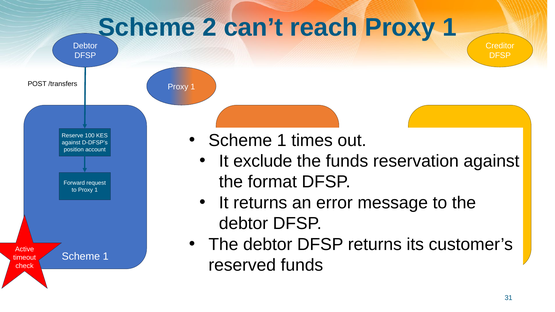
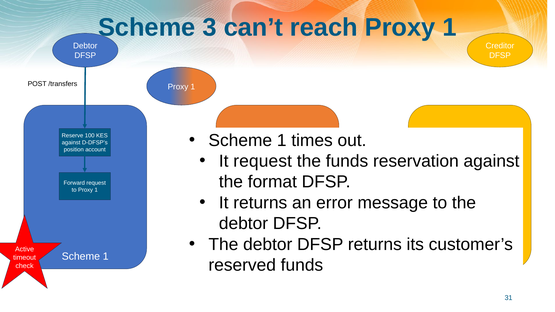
2: 2 -> 3 (210, 27)
It exclude: exclude -> request (263, 161)
